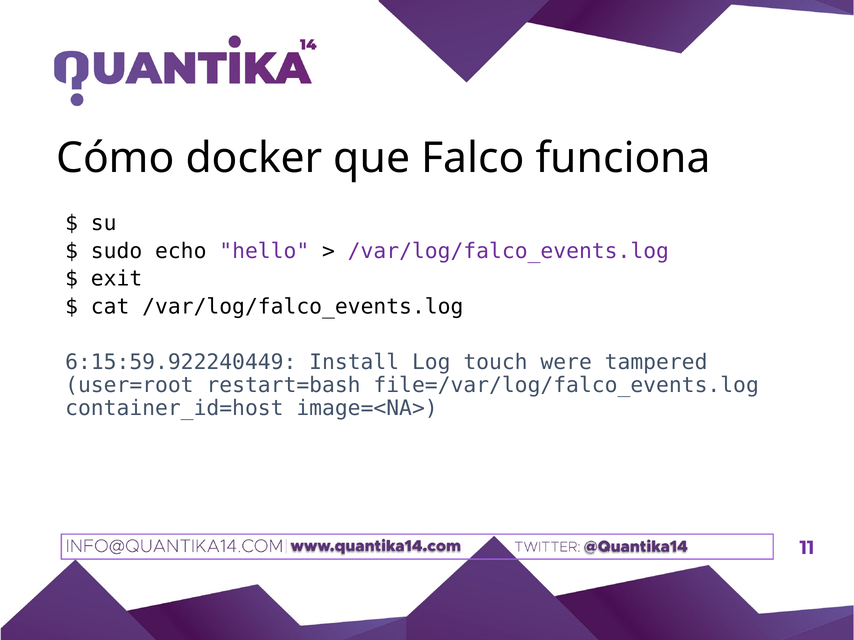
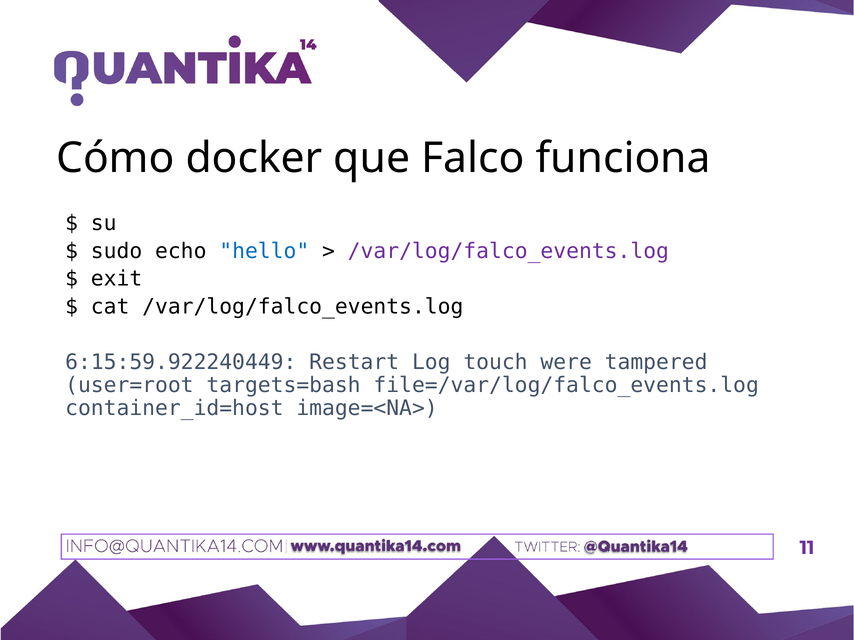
hello colour: purple -> blue (264, 251)
Install: Install -> Restart (354, 362)
restart=bash: restart=bash -> targets=bash (284, 385)
